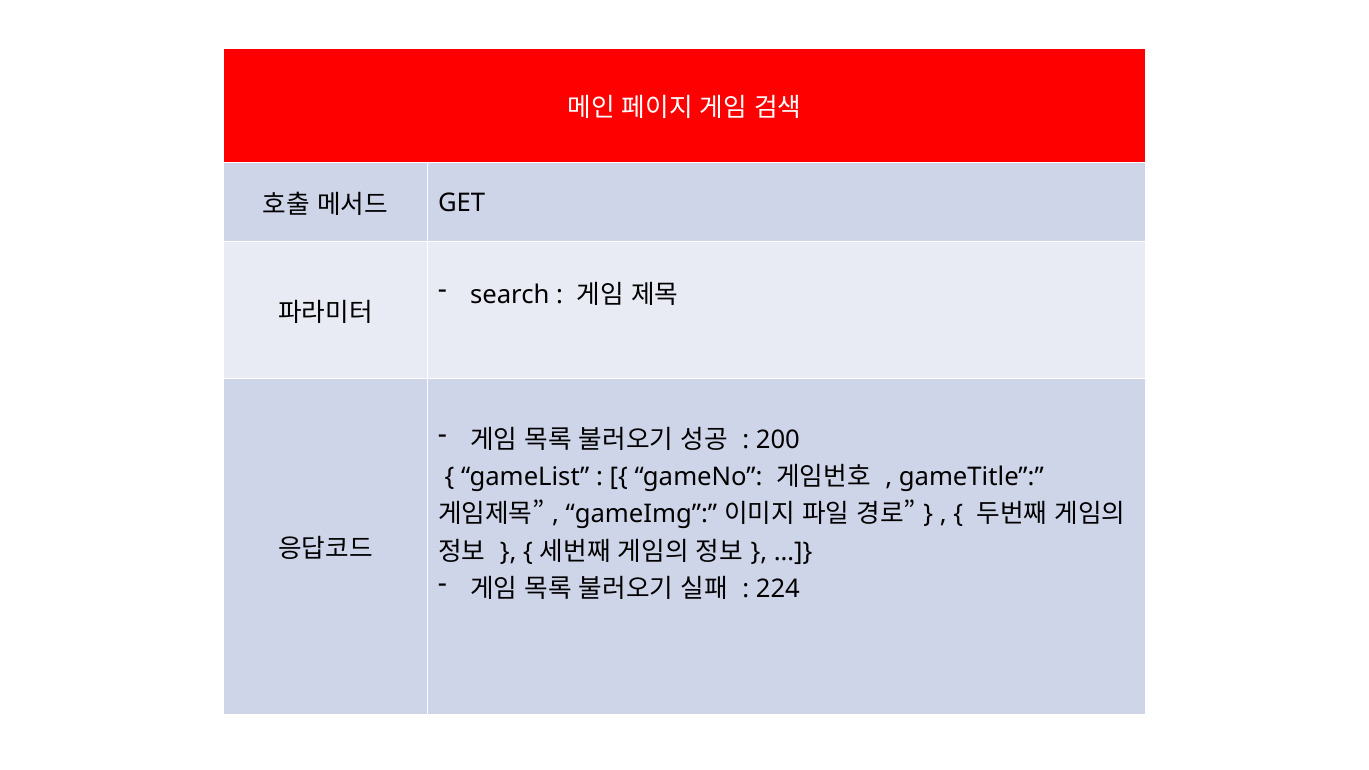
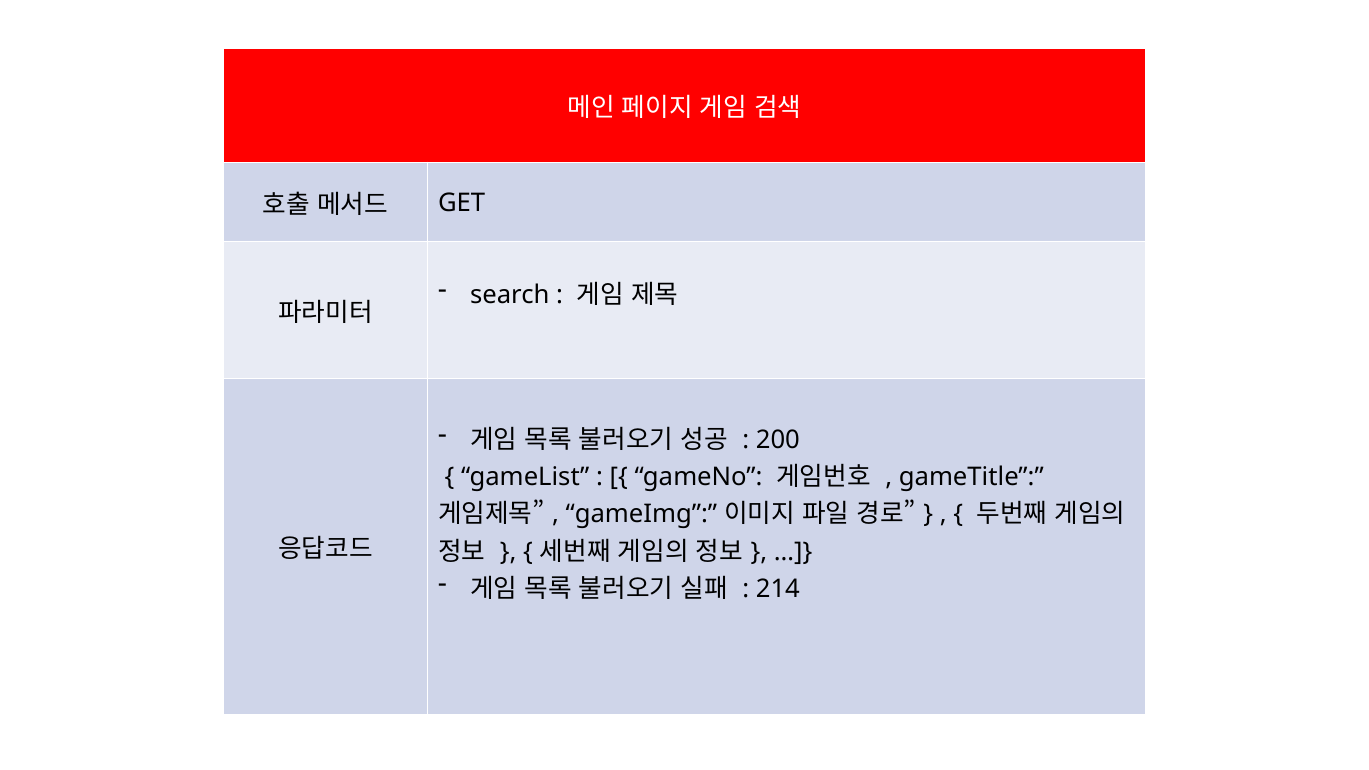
224: 224 -> 214 (778, 589)
